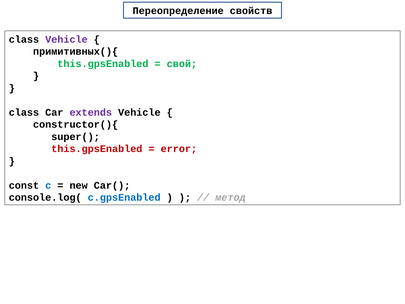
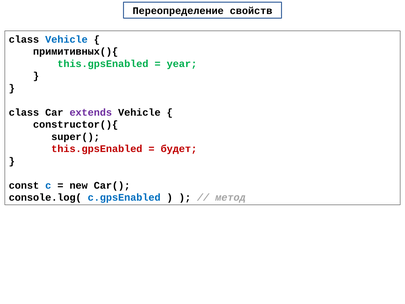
Vehicle colour: purple -> blue (66, 39)
свой: свой -> year (182, 64)
error: error -> будет (179, 149)
